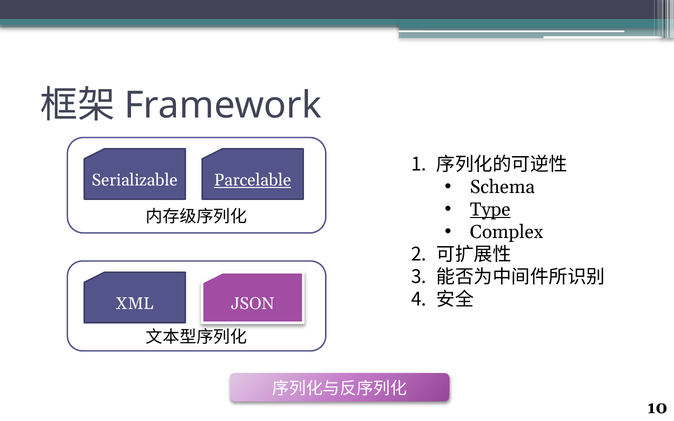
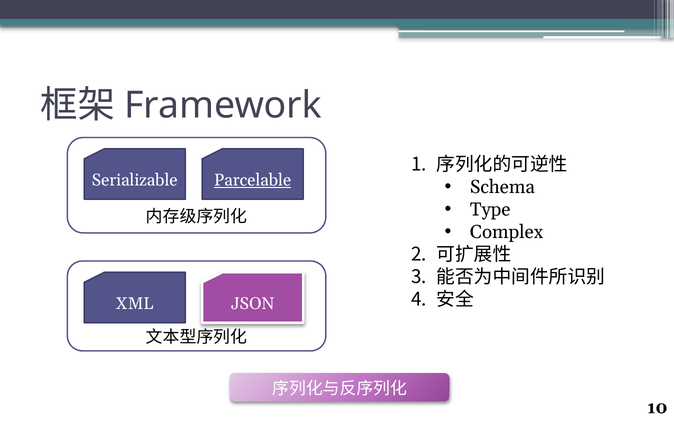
Type underline: present -> none (490, 210)
